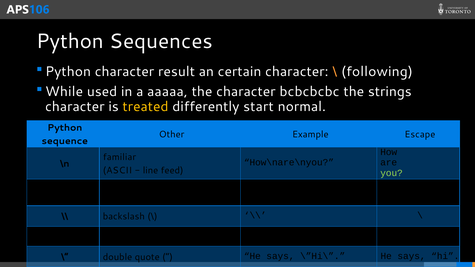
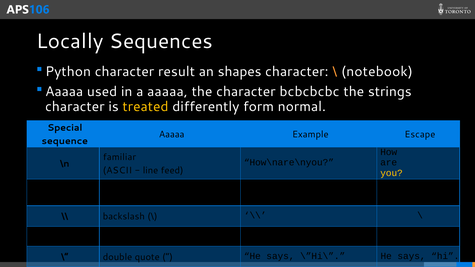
Python: Python -> Locally (70, 41)
certain: certain -> shapes (240, 72)
following: following -> notebook (377, 72)
While: While -> Aaaaa (64, 92)
start: start -> form (259, 107)
Python: Python -> Special (65, 128)
Other: Other -> Aaaaa (172, 134)
you colour: light green -> yellow (392, 173)
